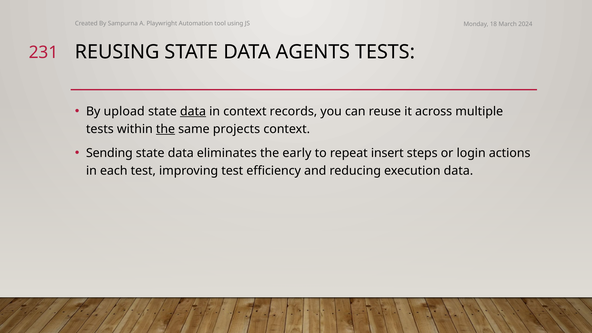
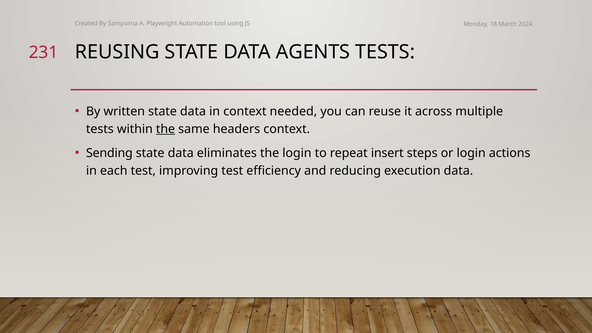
upload: upload -> written (124, 111)
data underline: present -> none (193, 111)
records: records -> needed (293, 111)
projects: projects -> headers (237, 129)
the early: early -> login (297, 153)
